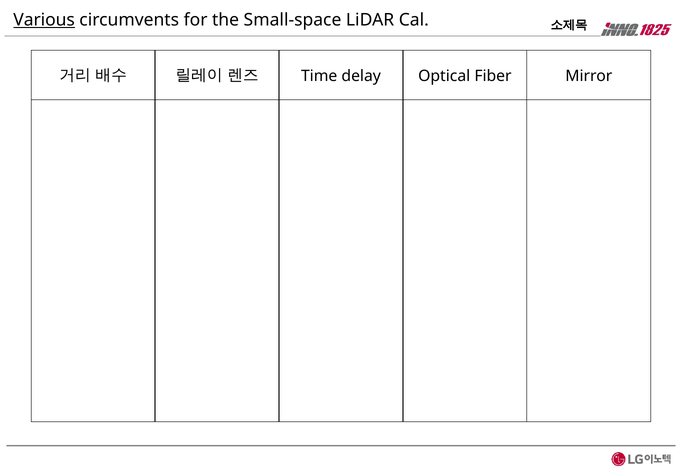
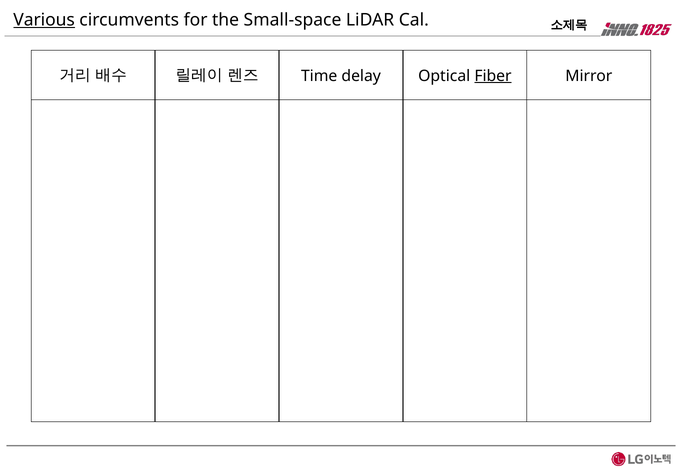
Fiber underline: none -> present (493, 76)
